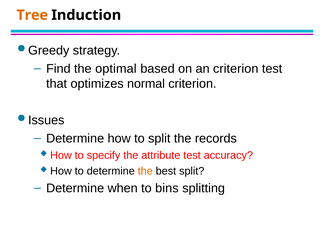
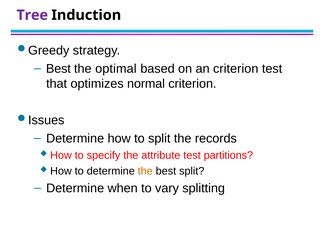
Tree colour: orange -> purple (32, 15)
Find: Find -> Best (58, 69)
accuracy: accuracy -> partitions (228, 155)
bins: bins -> vary (167, 188)
